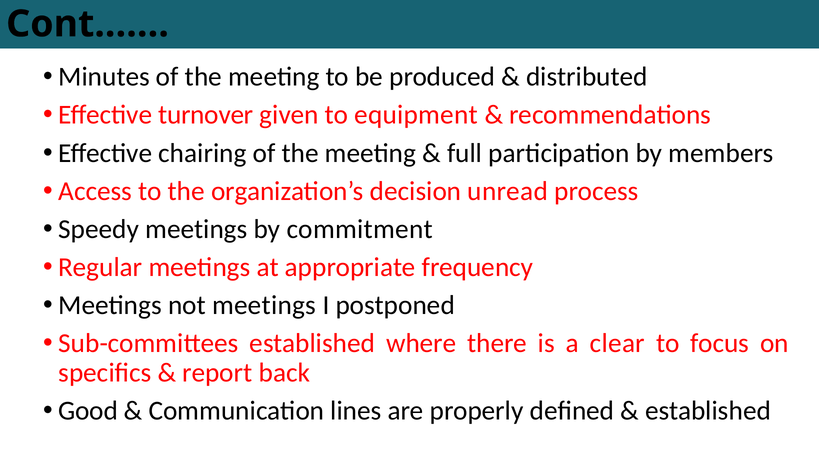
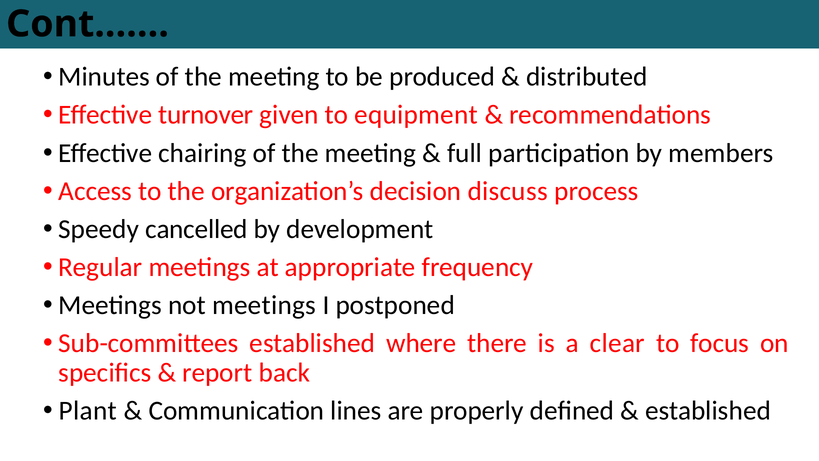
unread: unread -> discuss (508, 191)
Speedy meetings: meetings -> cancelled (197, 229)
commitment: commitment -> development (360, 229)
Good: Good -> Plant (88, 411)
